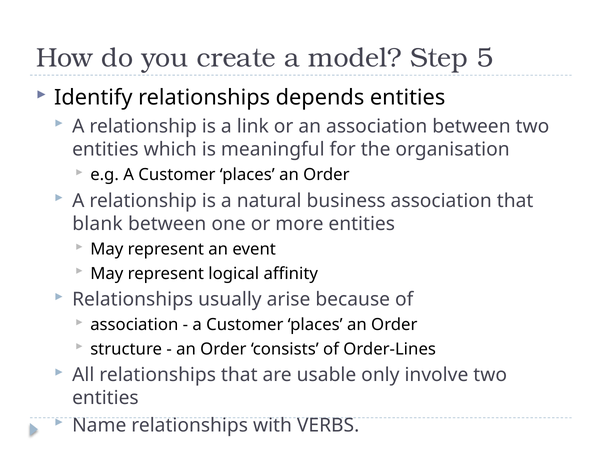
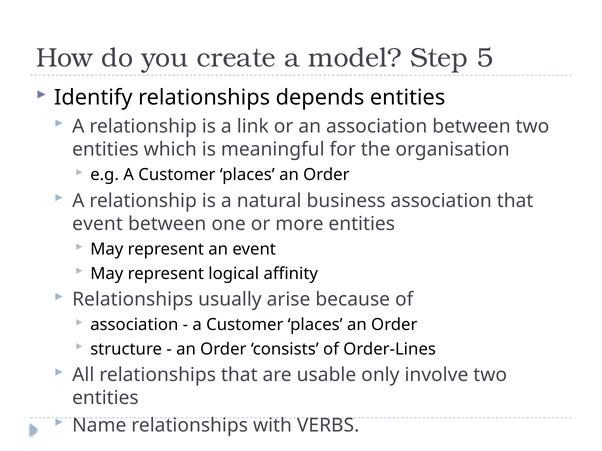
blank: blank -> event (98, 224)
